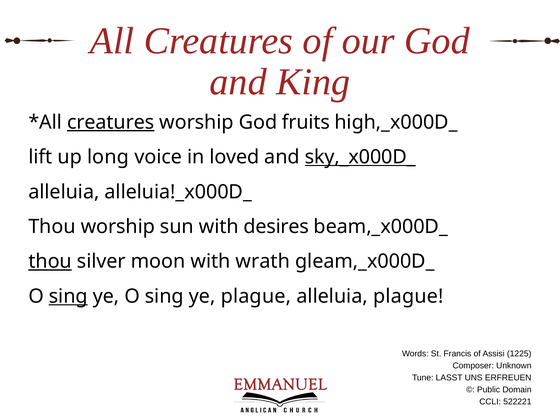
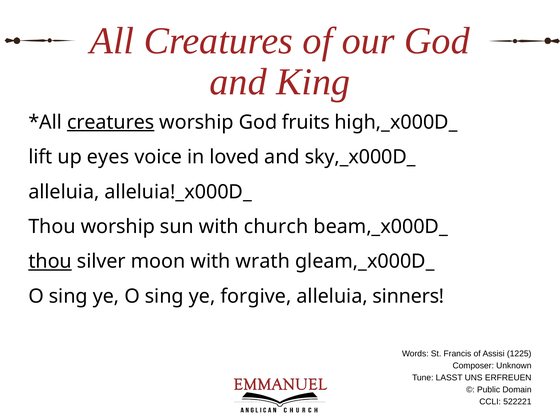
long: long -> eyes (108, 157)
sky,_x000D_ underline: present -> none (360, 157)
desires: desires -> church (276, 227)
sing underline: present -> none (68, 296)
ye plague: plague -> forgive (256, 296)
alleluia plague: plague -> sinners (408, 296)
